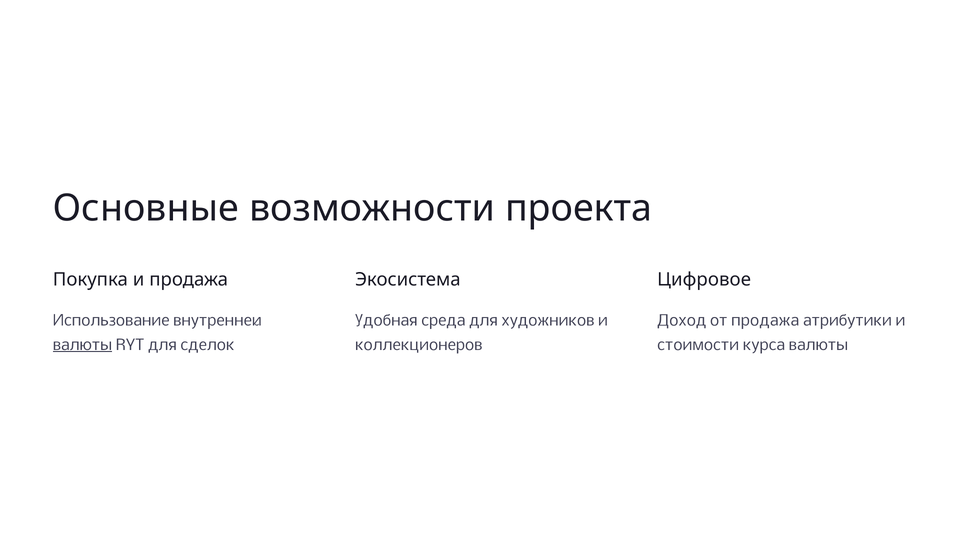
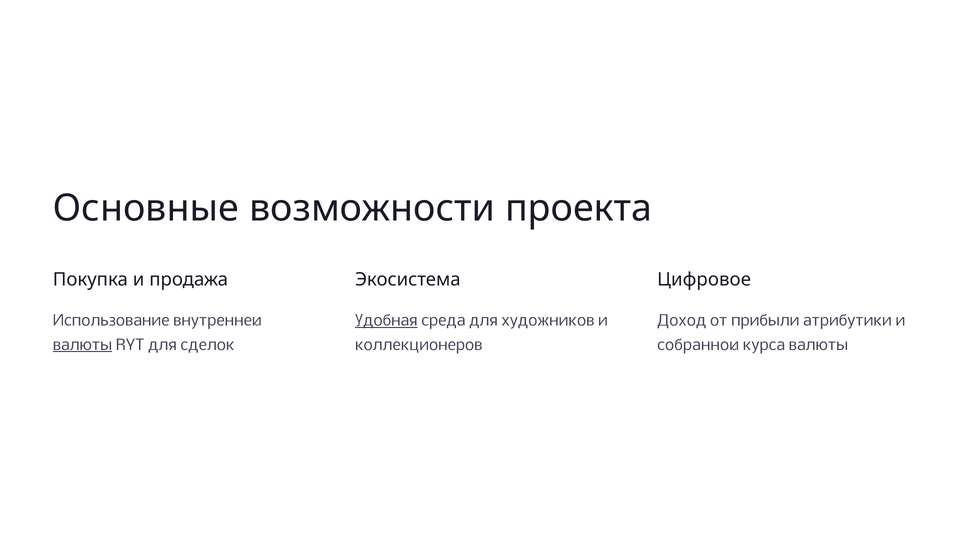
Удобная underline: none -> present (386, 321)
от продажа: продажа -> прибыли (765, 321)
стоимости: стоимости -> собранной (698, 345)
